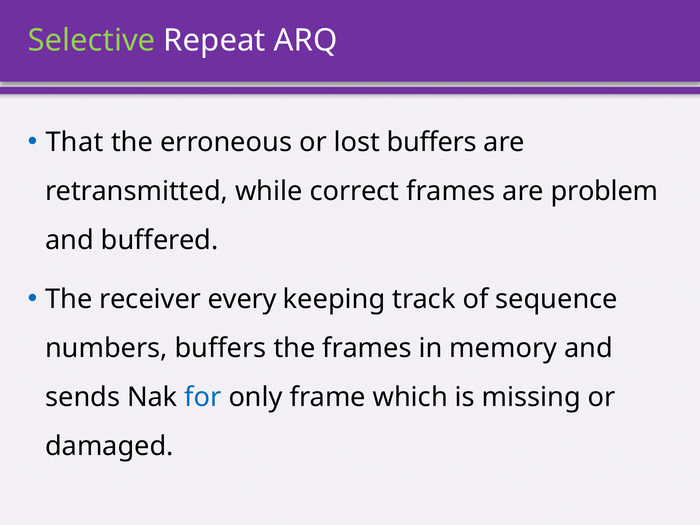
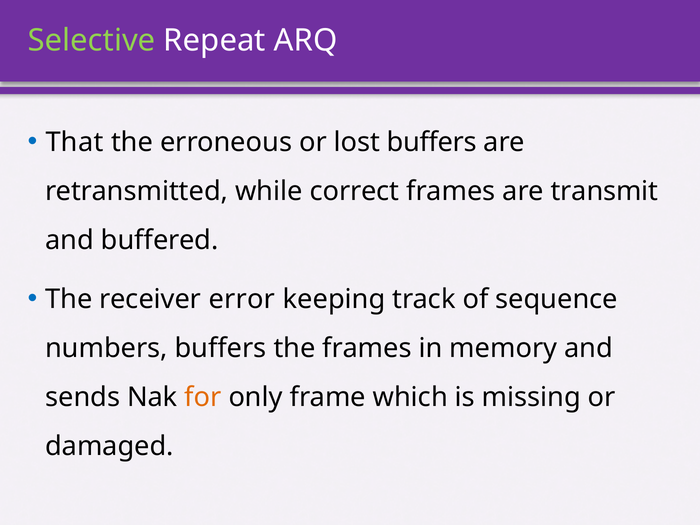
problem: problem -> transmit (604, 191)
every: every -> error (242, 299)
for colour: blue -> orange (203, 397)
